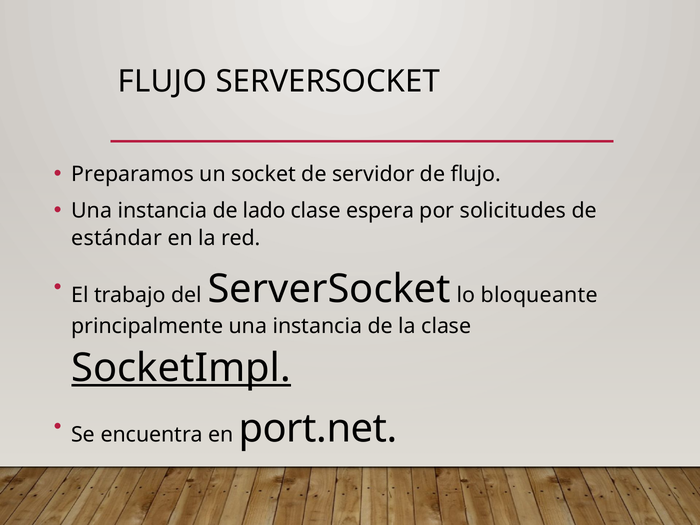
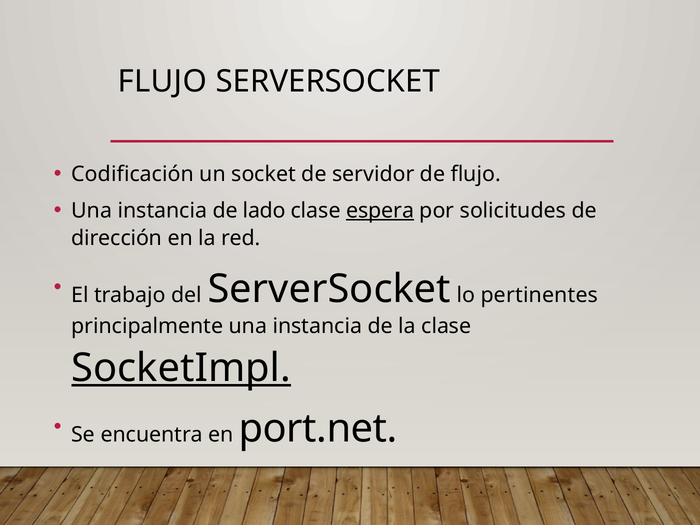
Preparamos: Preparamos -> Codificación (133, 174)
espera underline: none -> present (380, 211)
estándar: estándar -> dirección (117, 238)
bloqueante: bloqueante -> pertinentes (539, 295)
